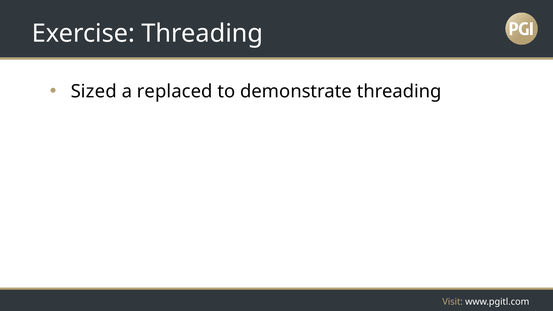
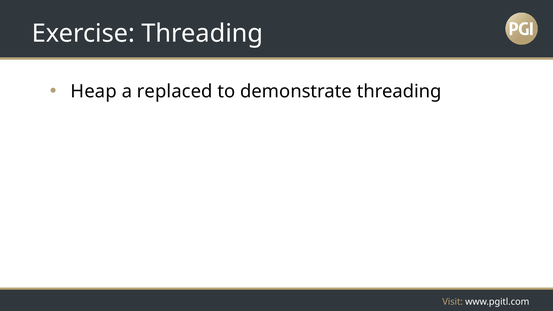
Sized: Sized -> Heap (94, 92)
